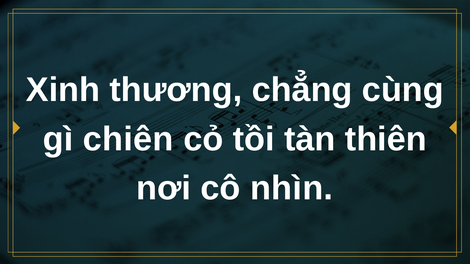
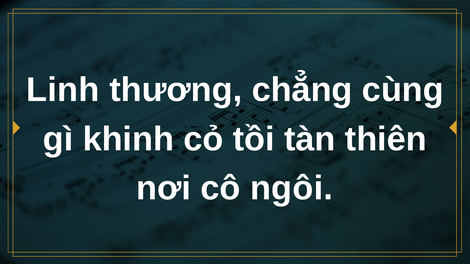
Xinh: Xinh -> Linh (63, 90)
chiên: chiên -> khinh (128, 139)
nhìn: nhìn -> ngôi (292, 189)
